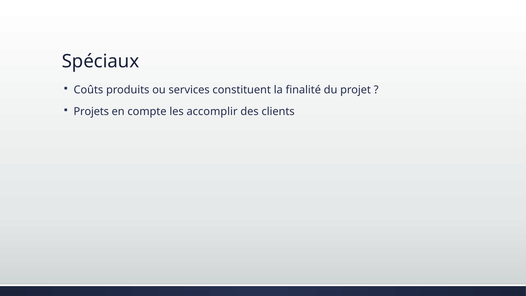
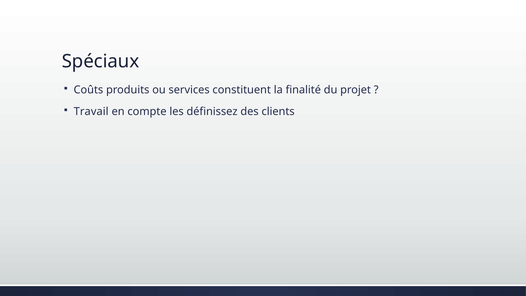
Projets: Projets -> Travail (91, 112)
accomplir: accomplir -> définissez (212, 112)
